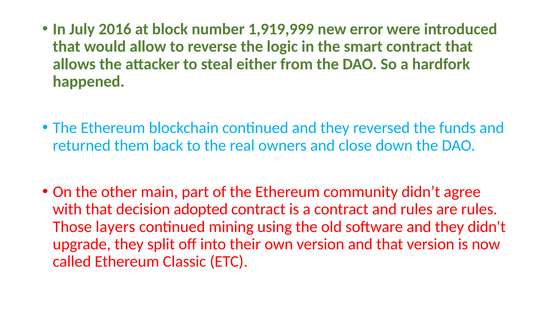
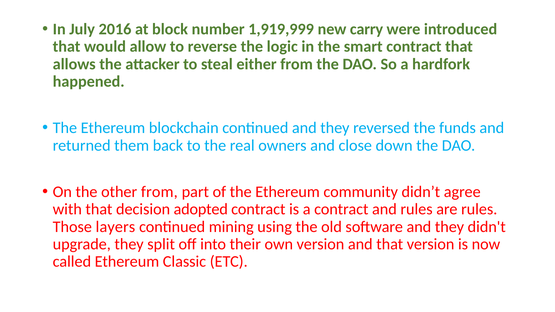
error: error -> carry (367, 29)
other main: main -> from (159, 192)
